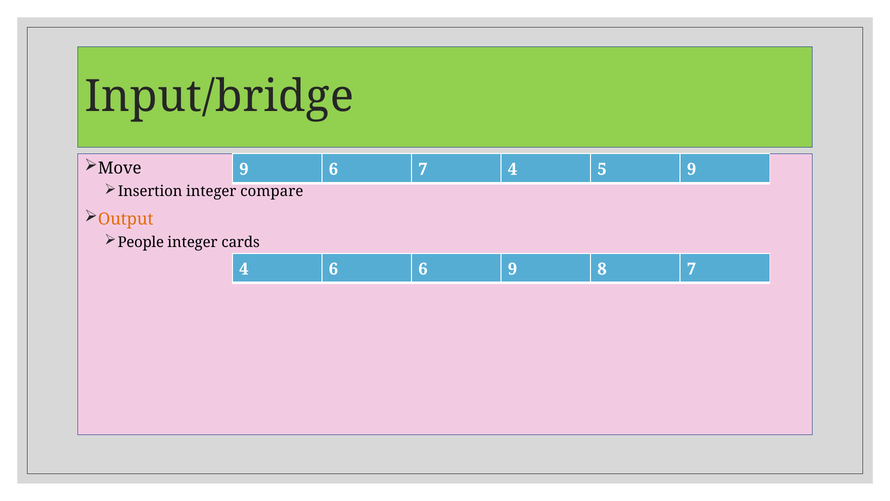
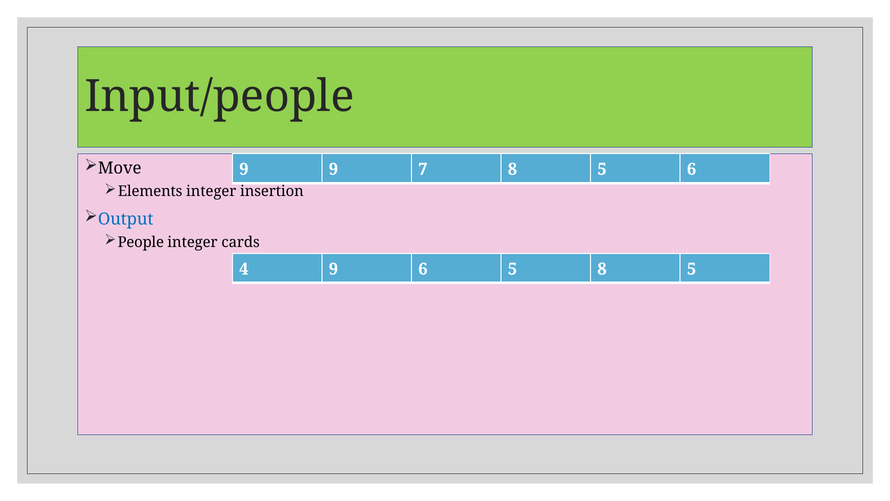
Input/bridge: Input/bridge -> Input/people (219, 97)
9 6: 6 -> 9 (333, 169)
7 4: 4 -> 8 (512, 169)
5 9: 9 -> 6 (692, 169)
Insertion: Insertion -> Elements (150, 191)
compare: compare -> insertion (272, 191)
Output colour: orange -> blue (126, 219)
4 6: 6 -> 9 (333, 269)
6 9: 9 -> 5 (512, 269)
7: 7 -> 5 (692, 269)
